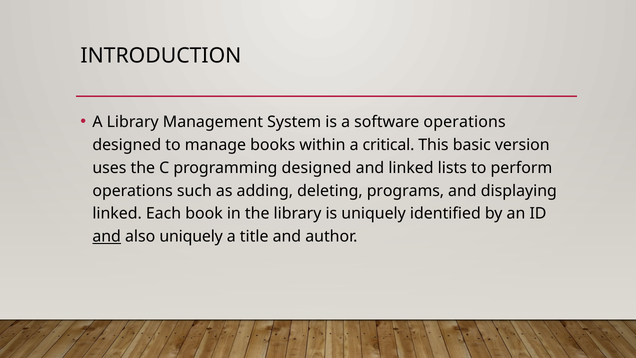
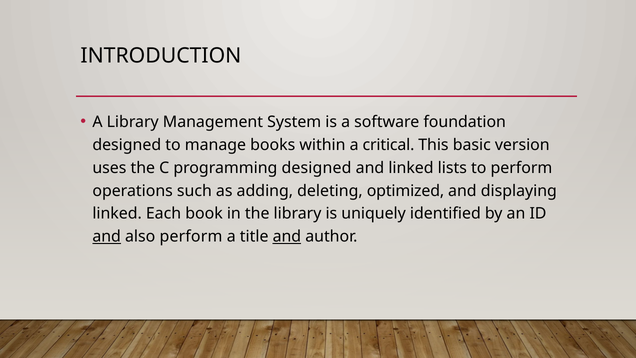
software operations: operations -> foundation (465, 122)
programs: programs -> optimized (405, 191)
also uniquely: uniquely -> perform (191, 236)
and underline: none -> present (287, 236)
